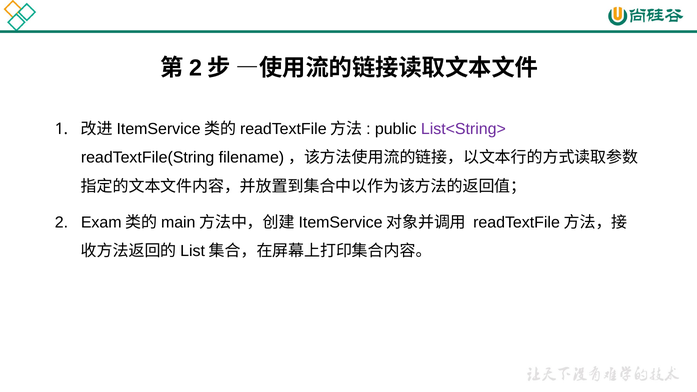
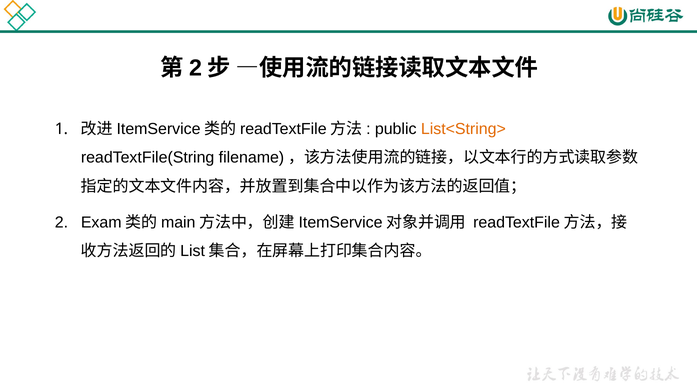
List<String> colour: purple -> orange (463, 129)
